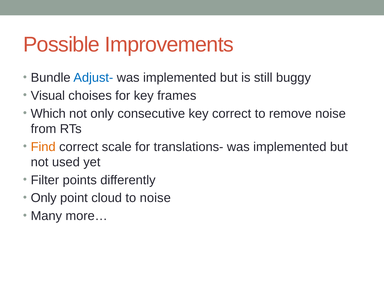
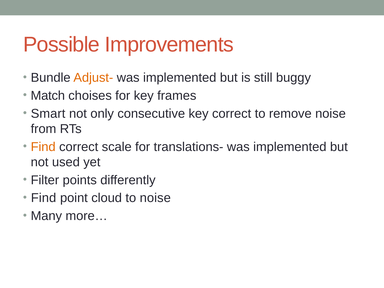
Adjust- colour: blue -> orange (93, 78)
Visual: Visual -> Match (48, 96)
Which: Which -> Smart (48, 114)
Only: Only -> Find (44, 198)
